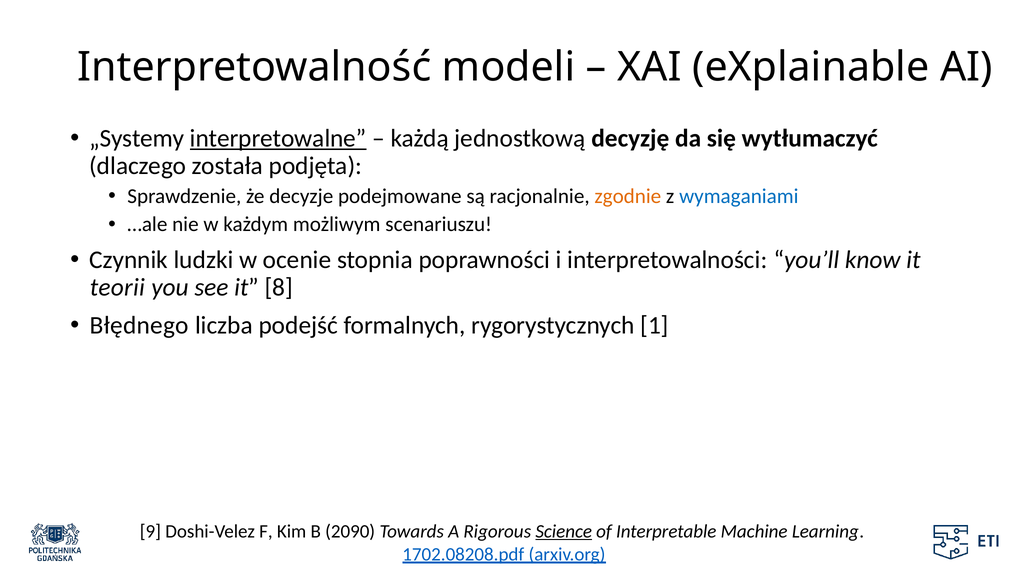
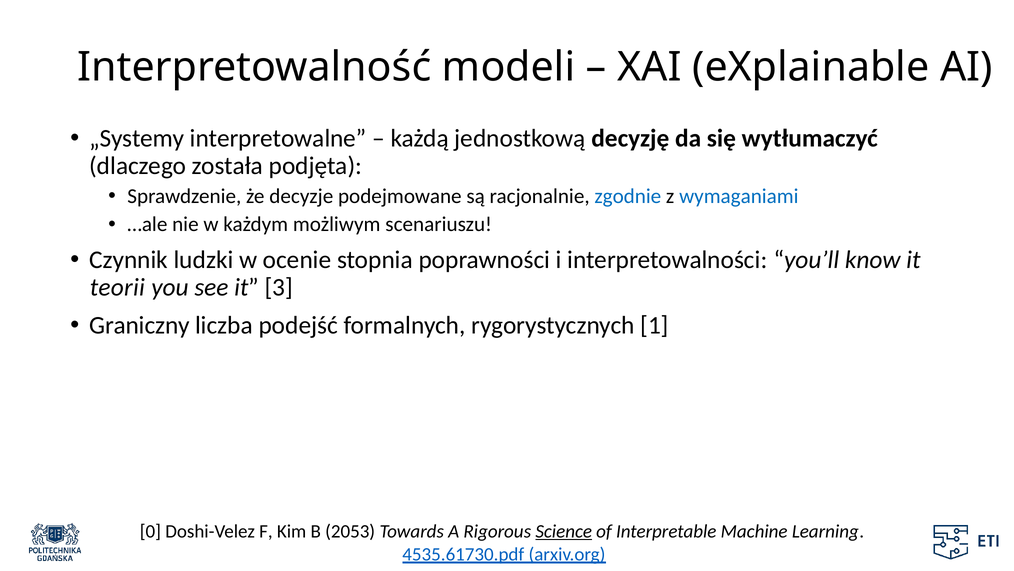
interpretowalne underline: present -> none (278, 138)
zgodnie colour: orange -> blue (628, 196)
8: 8 -> 3 (279, 287)
Błędnego: Błędnego -> Graniczny (139, 325)
9: 9 -> 0 (150, 531)
2090: 2090 -> 2053 (350, 531)
1702.08208.pdf: 1702.08208.pdf -> 4535.61730.pdf (463, 554)
